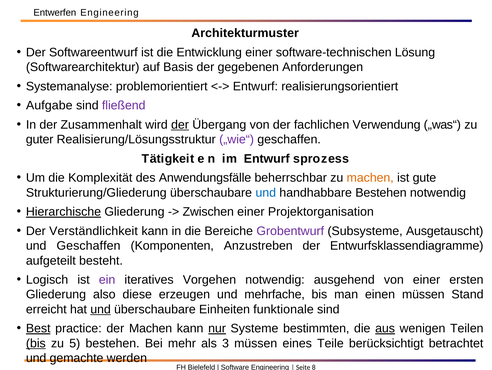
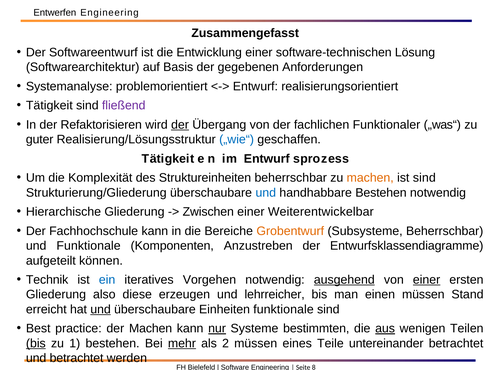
Architekturmuster: Architekturmuster -> Zusammengefasst (245, 33)
Aufgabe: Aufgabe -> Tätigkeit (49, 105)
Zusammenhalt: Zusammenhalt -> Refaktorisieren (101, 125)
Verwendung: Verwendung -> Funktionaler (386, 125)
„wie“ colour: purple -> blue (237, 139)
Anwendungsfälle: Anwendungsfälle -> Struktureinheiten (205, 178)
ist gute: gute -> sind (424, 178)
Hierarchische underline: present -> none (63, 212)
Projektorganisation: Projektorganisation -> Weiterentwickelbar (321, 212)
Verständlichkeit: Verständlichkeit -> Fachhochschule (94, 231)
Grobentwurf colour: purple -> orange (290, 231)
Subsysteme Ausgetauscht: Ausgetauscht -> Beherrschbar (445, 231)
und Geschaffen: Geschaffen -> Funktionale (89, 246)
besteht: besteht -> können (101, 260)
Logisch: Logisch -> Technik (47, 280)
ein colour: purple -> blue (107, 280)
ausgehend underline: none -> present (344, 280)
einer underline: none -> present (427, 280)
mehrfache: mehrfache -> lehrreicher (275, 294)
Best underline: present -> none (38, 328)
5: 5 -> 1 (75, 343)
mehr underline: none -> present (182, 343)
3: 3 -> 2 (226, 343)
berücksichtigt: berücksichtigt -> untereinander (386, 343)
und gemachte: gemachte -> betrachtet (77, 358)
